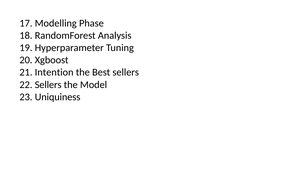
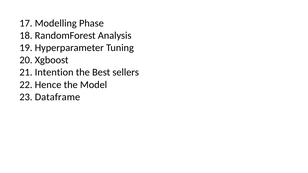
22 Sellers: Sellers -> Hence (48, 85)
Uniquiness: Uniquiness -> Dataframe (57, 97)
